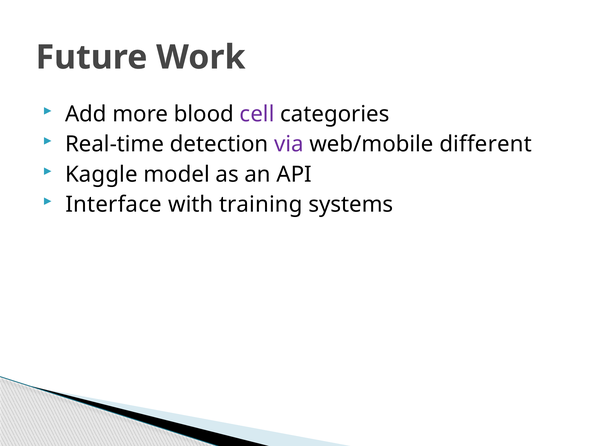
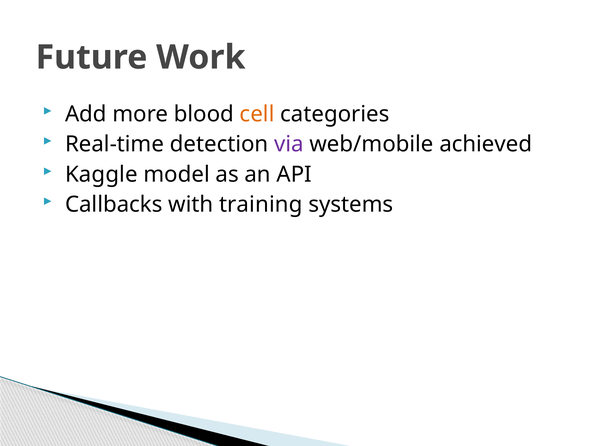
cell colour: purple -> orange (257, 114)
different: different -> achieved (486, 144)
Interface: Interface -> Callbacks (114, 204)
